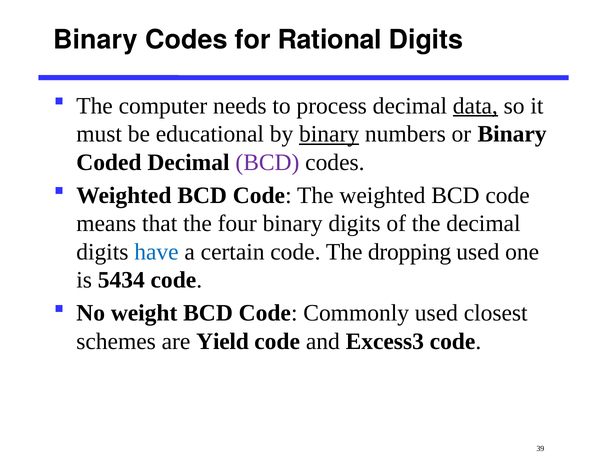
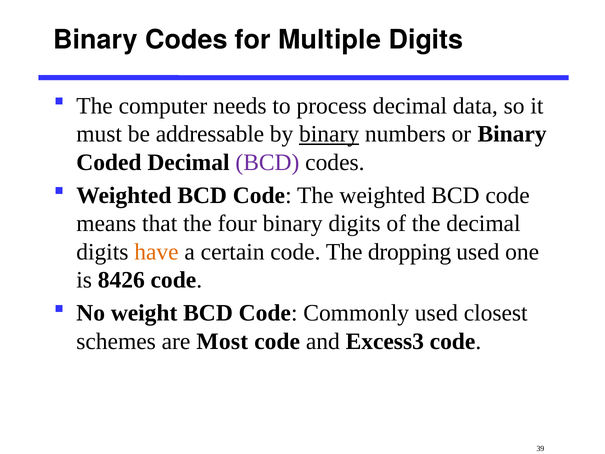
Rational: Rational -> Multiple (330, 40)
data underline: present -> none (475, 106)
educational: educational -> addressable (210, 134)
have colour: blue -> orange (156, 252)
5434: 5434 -> 8426 (121, 280)
Yield: Yield -> Most (222, 341)
